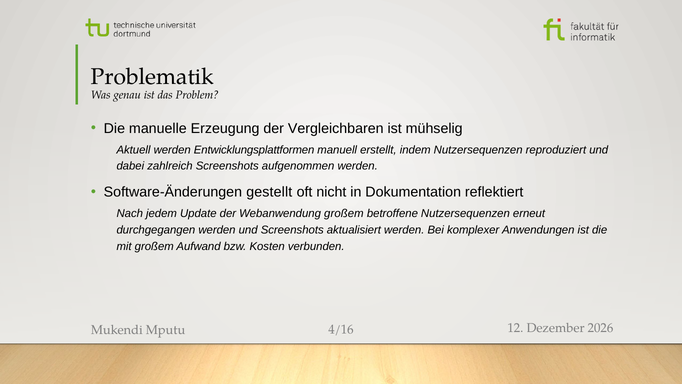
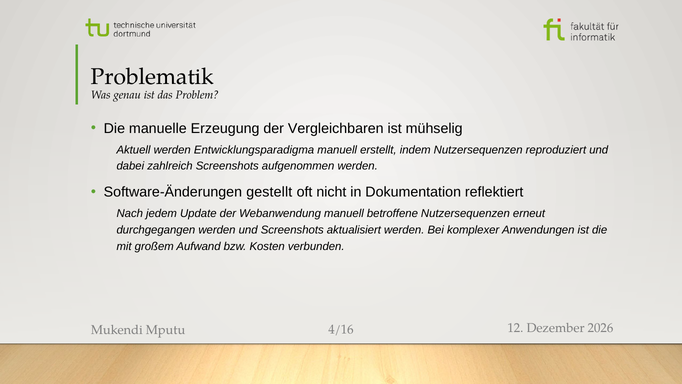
Entwicklungsplattformen: Entwicklungsplattformen -> Entwicklungsparadigma (254, 150)
Webanwendung großem: großem -> manuell (344, 213)
